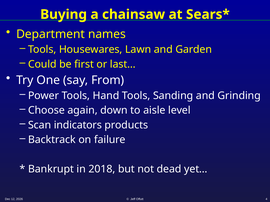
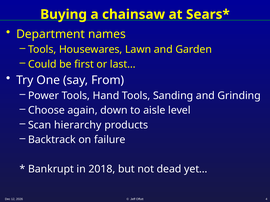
indicators: indicators -> hierarchy (78, 125)
